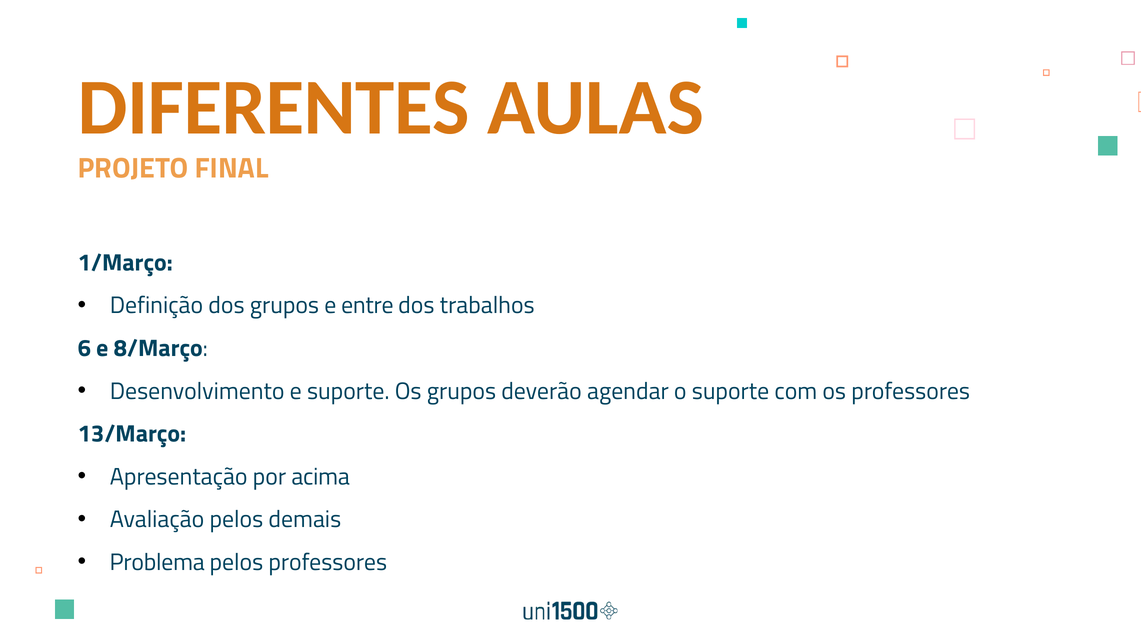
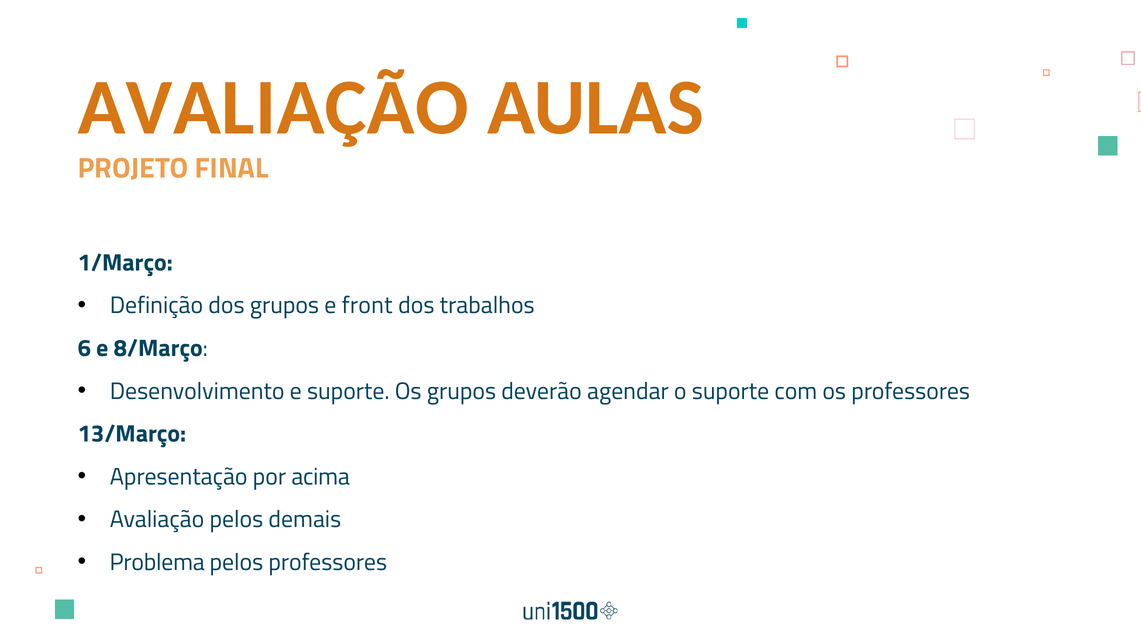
DIFERENTES: DIFERENTES -> AVALIAÇÃO (273, 108)
entre: entre -> front (367, 306)
